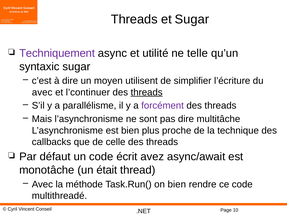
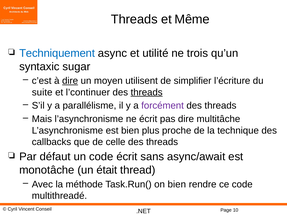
et Sugar: Sugar -> Même (192, 19)
Techniquement colour: purple -> blue (57, 53)
telle: telle -> trois (198, 53)
dire underline: none -> present (70, 81)
avec: avec -> suite (42, 92)
ne sont: sont -> écrit (148, 119)
avez: avez -> sans (152, 157)
